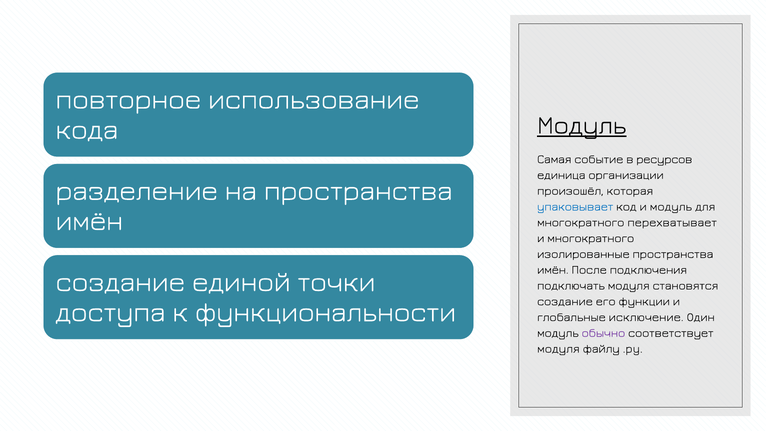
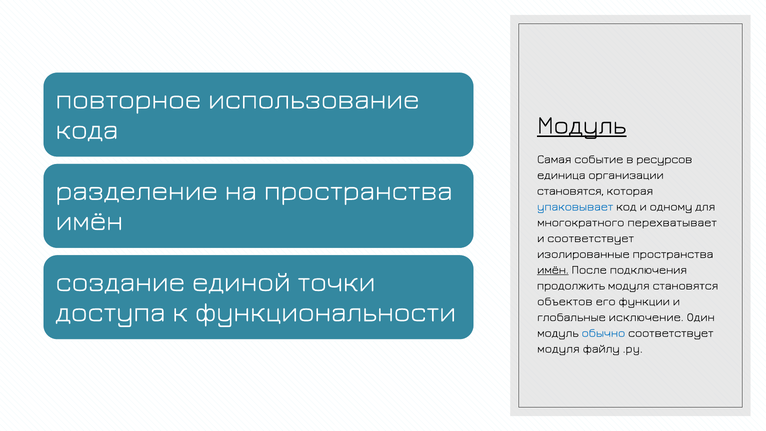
произошёл: произошёл -> становятся (570, 191)
и модуль: модуль -> одному (671, 206)
и многократного: многократного -> соответствует (591, 238)
имён underline: none -> present (553, 270)
подключать: подключать -> продолжить (571, 285)
создание: создание -> объектов (565, 301)
обычно colour: purple -> blue (603, 333)
